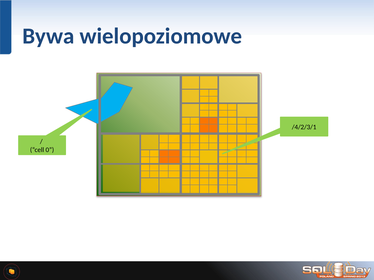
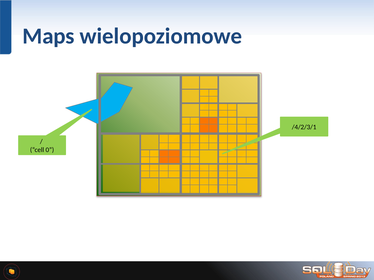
Bywa: Bywa -> Maps (48, 36)
